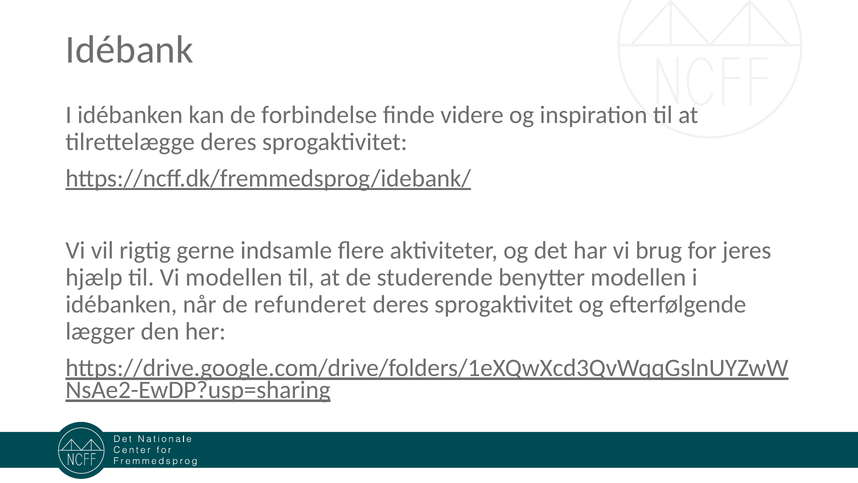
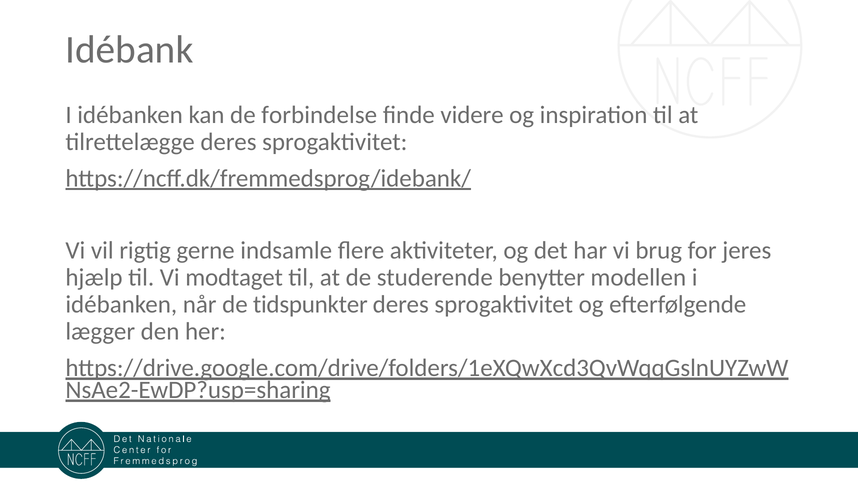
Vi modellen: modellen -> modtaget (234, 277)
refunderet: refunderet -> tidspunkter (310, 304)
